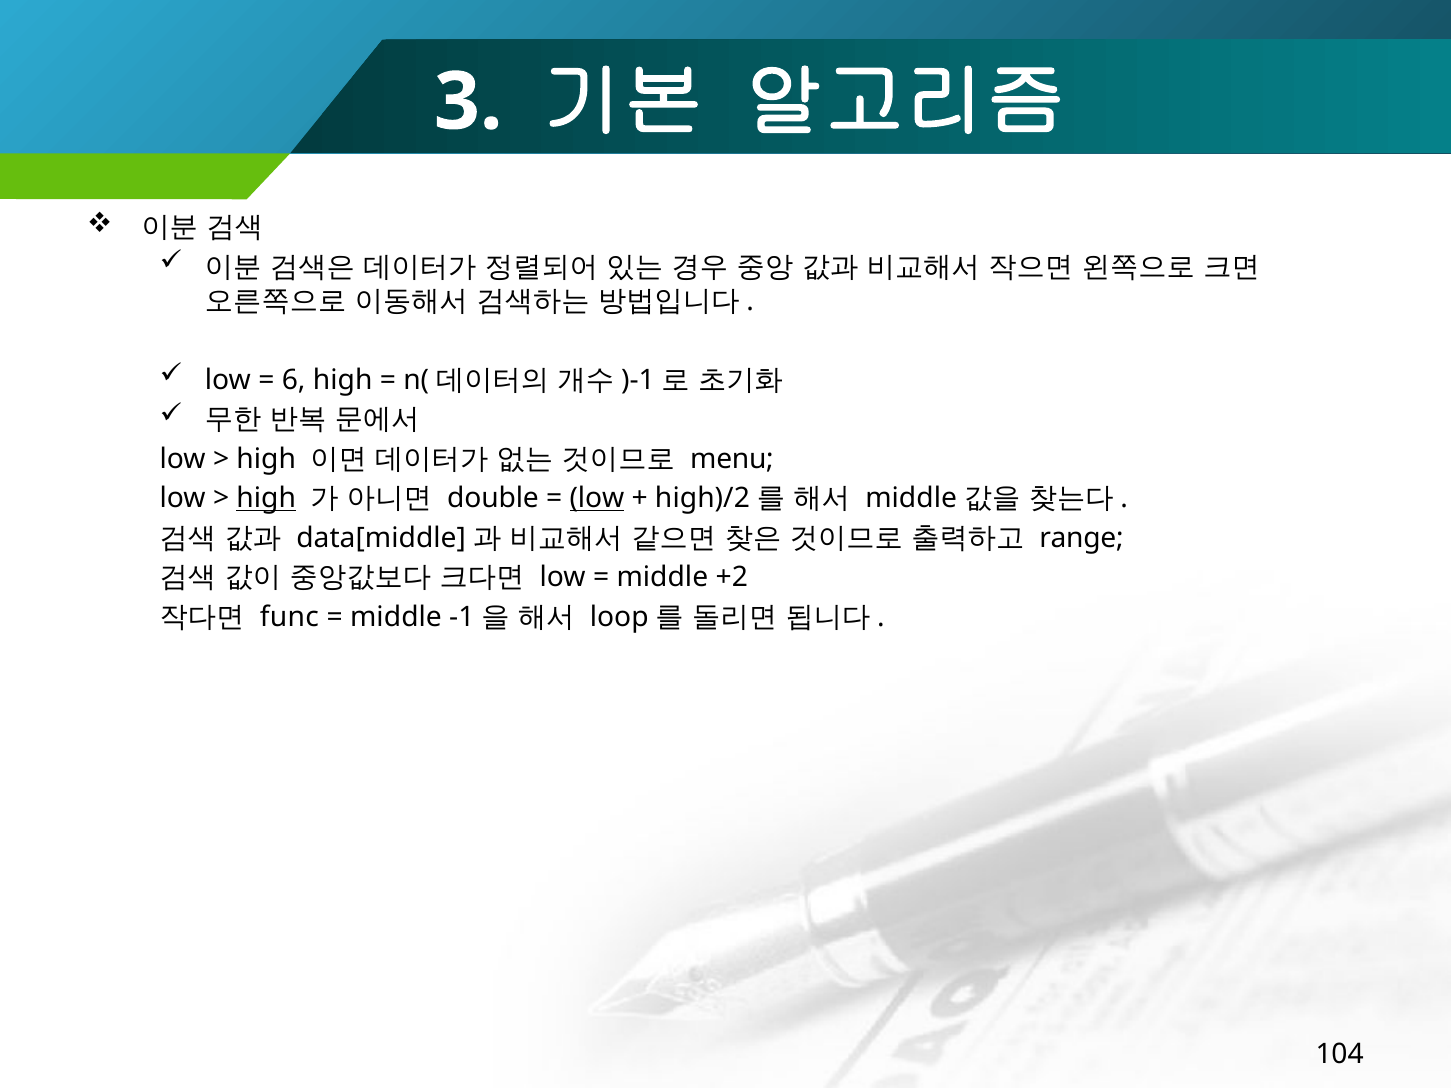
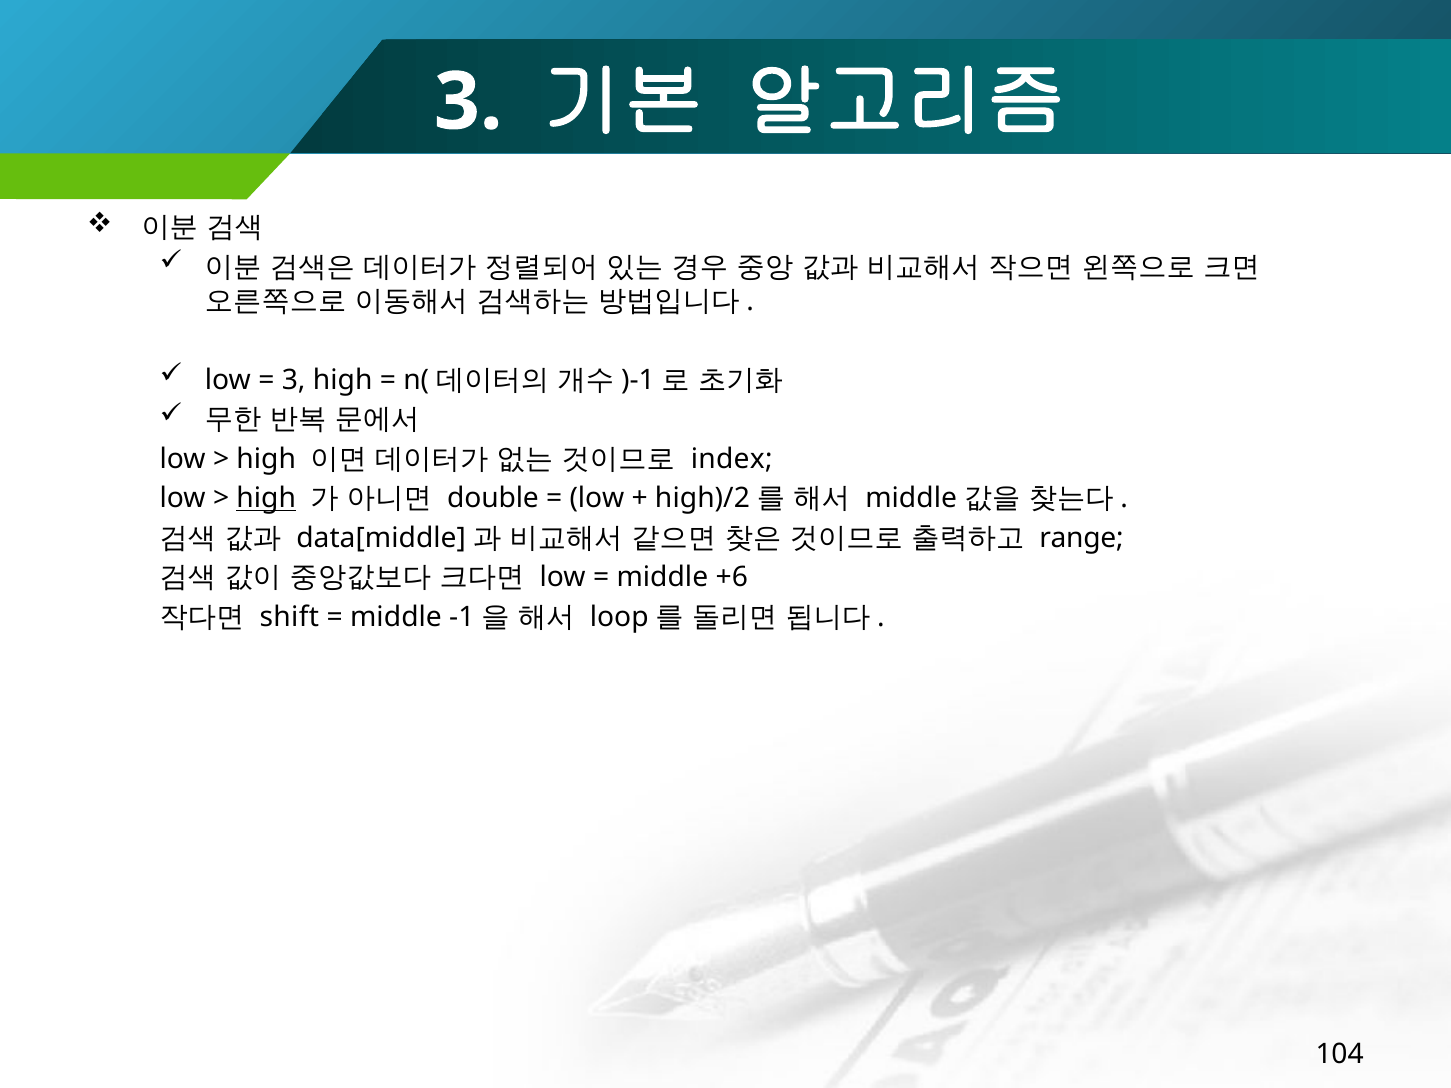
6: 6 -> 3 (294, 380)
menu: menu -> index (732, 459)
low underline: present -> none (597, 499)
+2: +2 -> +6 (732, 578)
func: func -> shift (289, 617)
